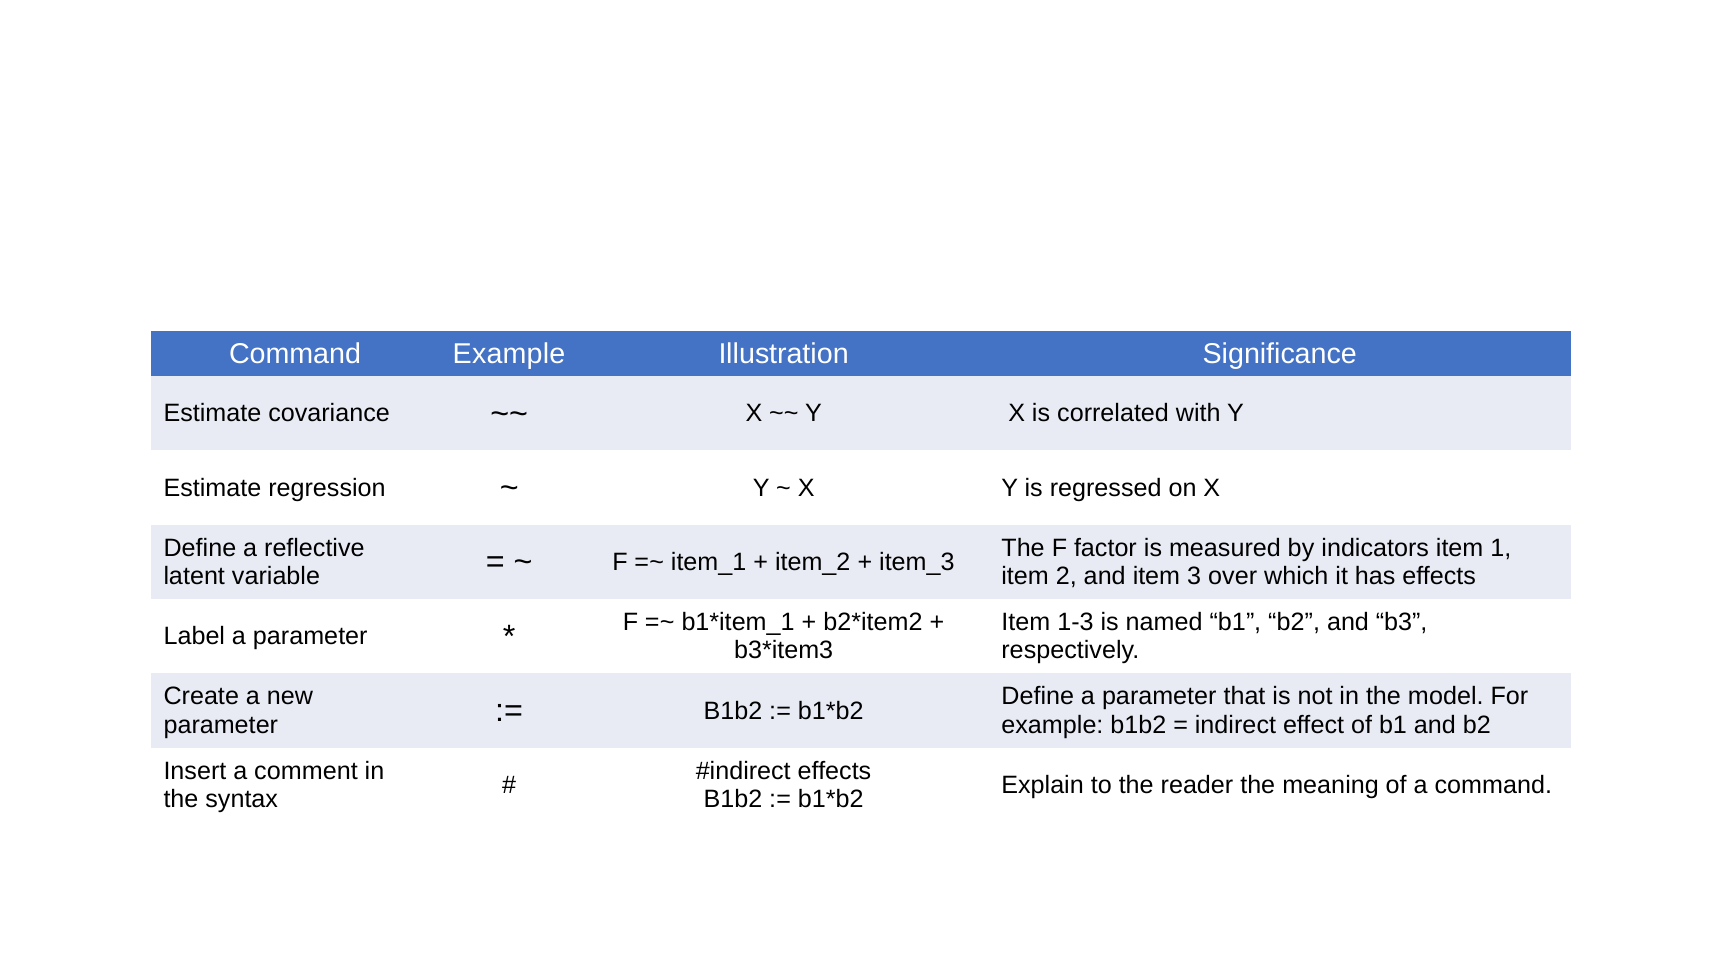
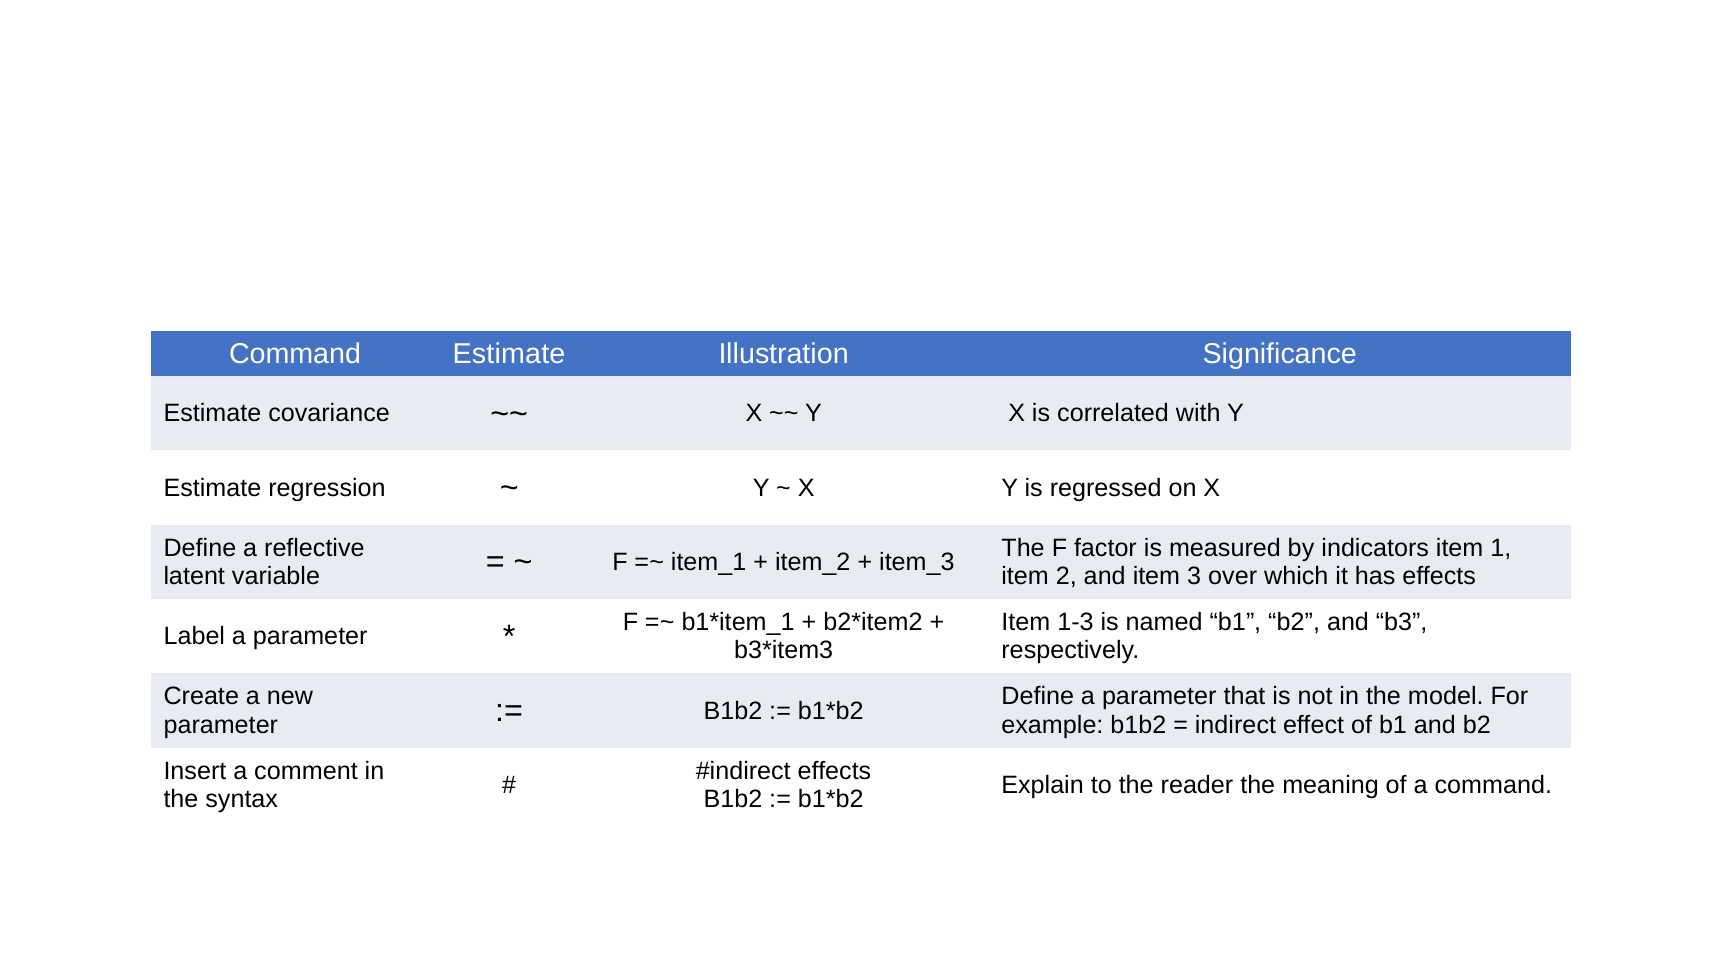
Command Example: Example -> Estimate (509, 354)
